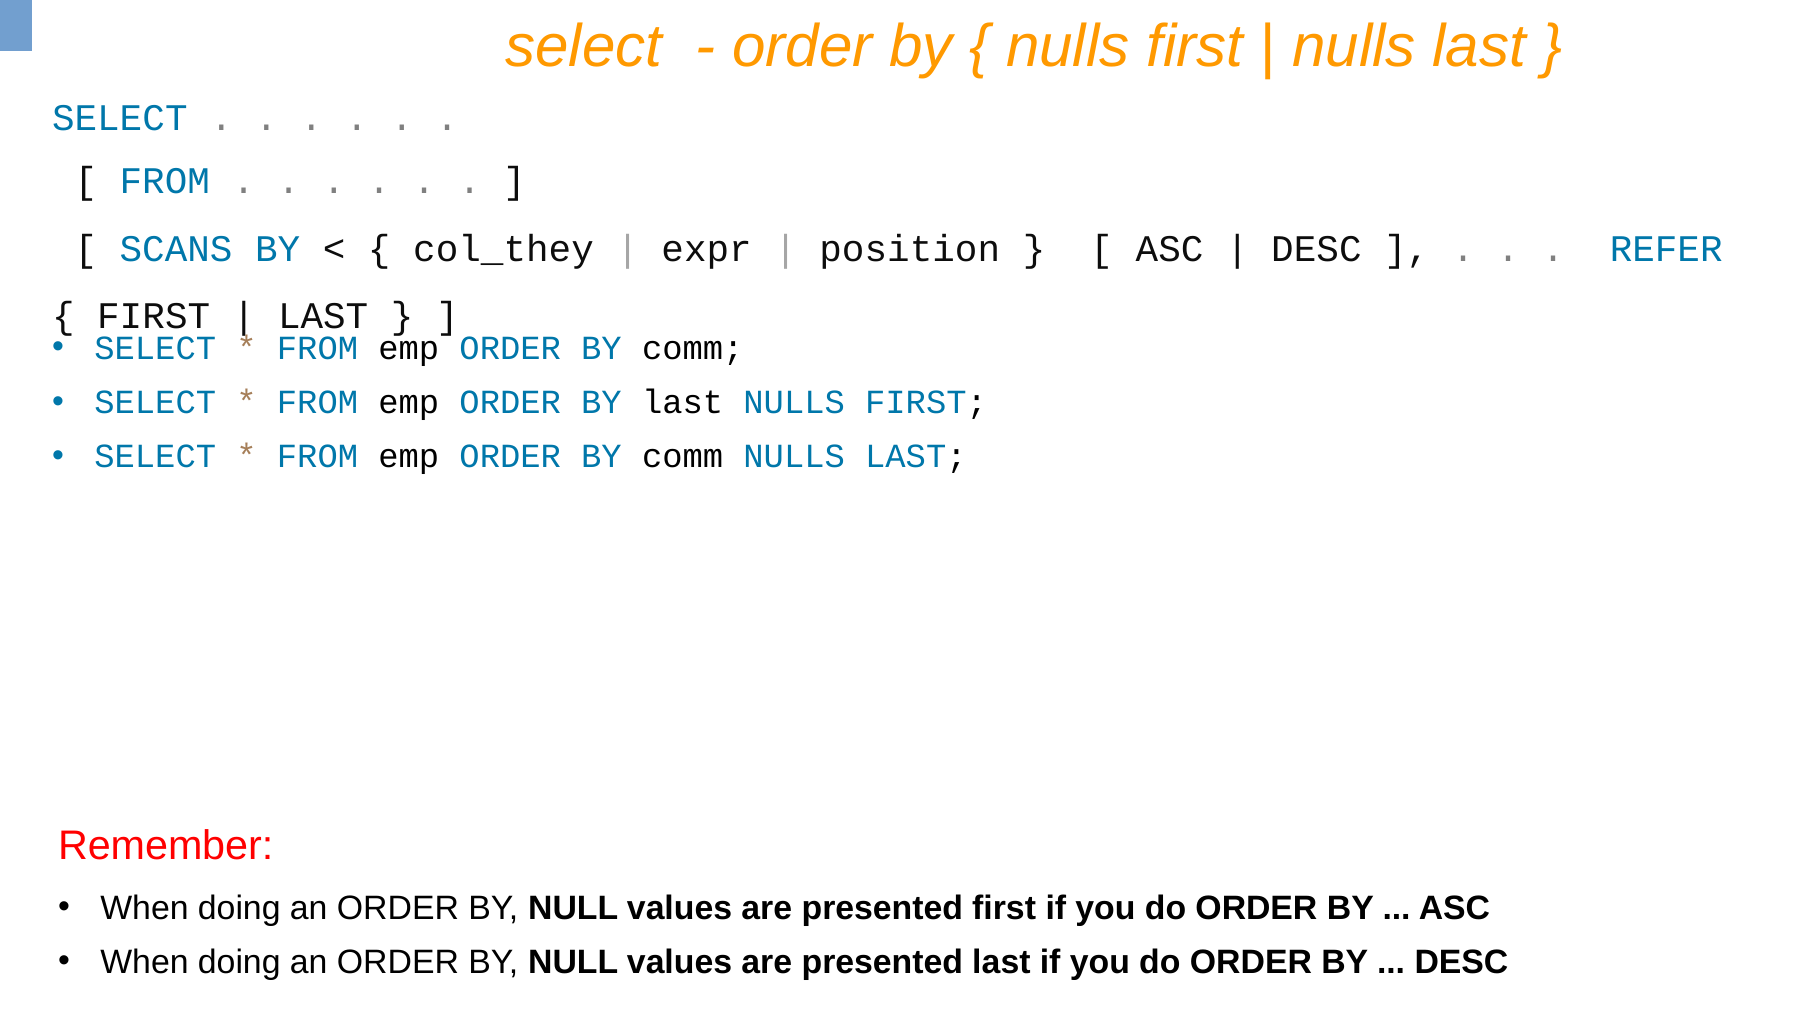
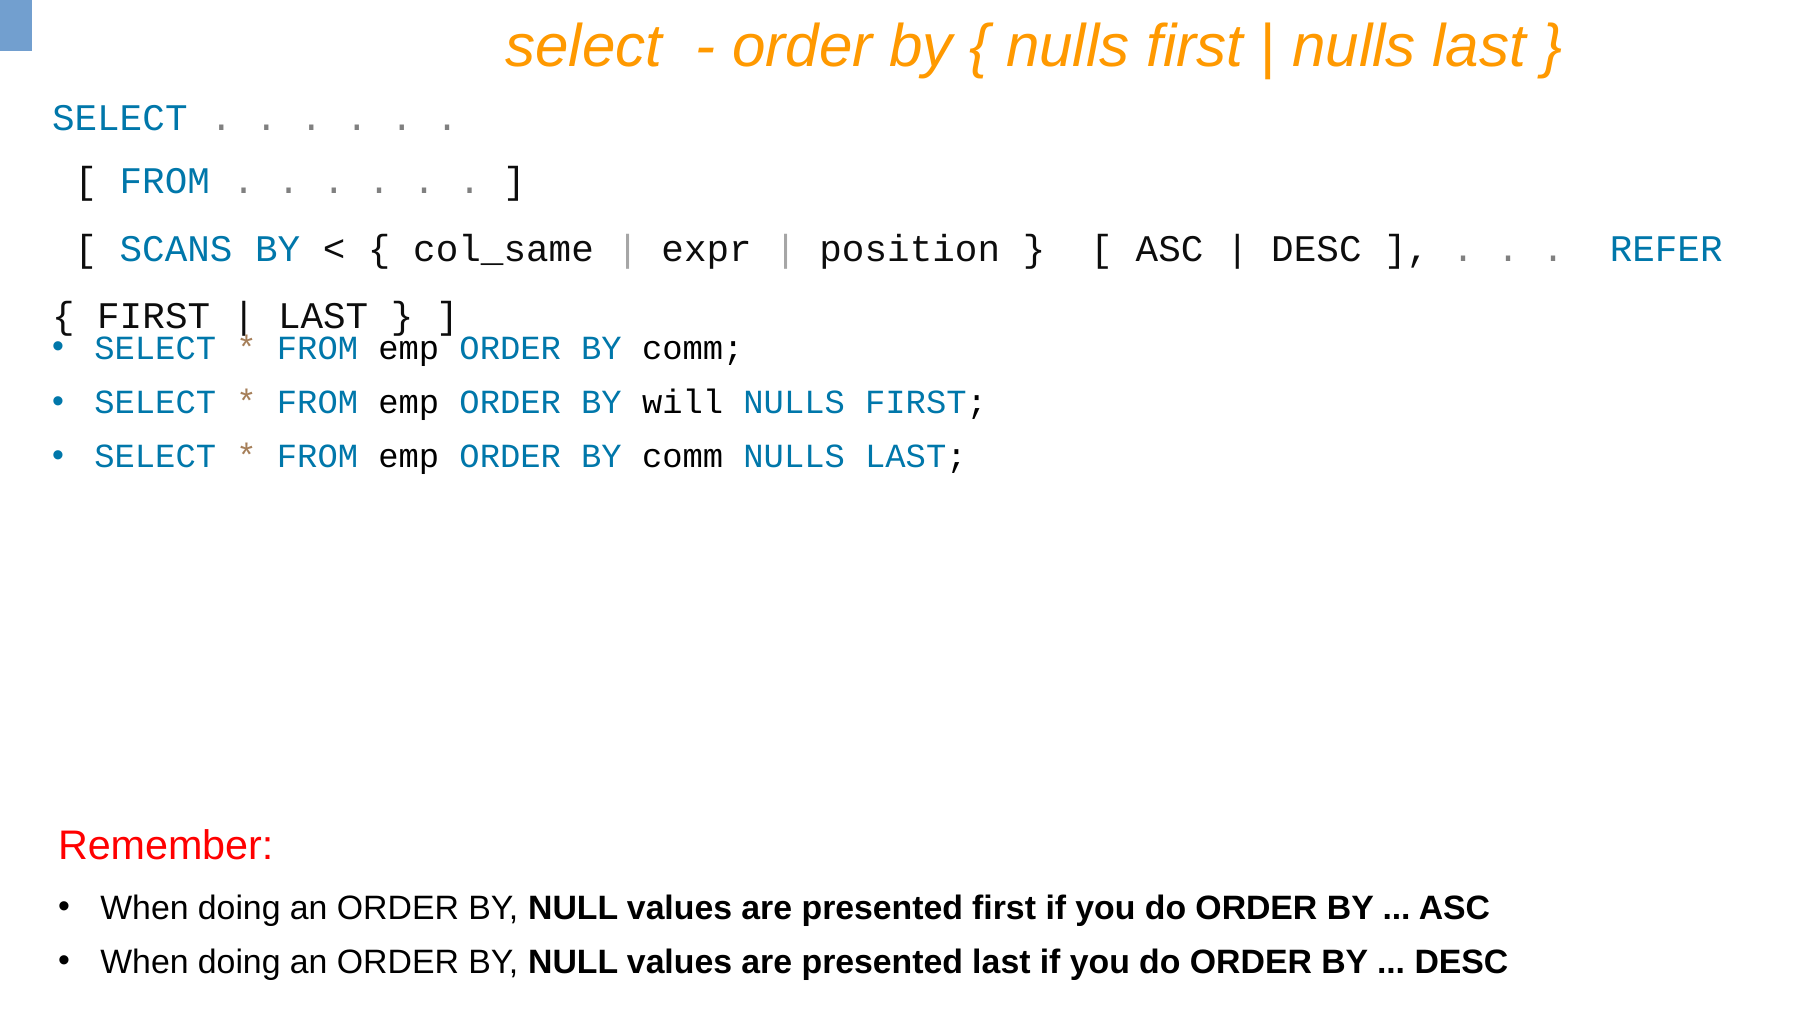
col_they: col_they -> col_same (503, 249)
BY last: last -> will (683, 403)
